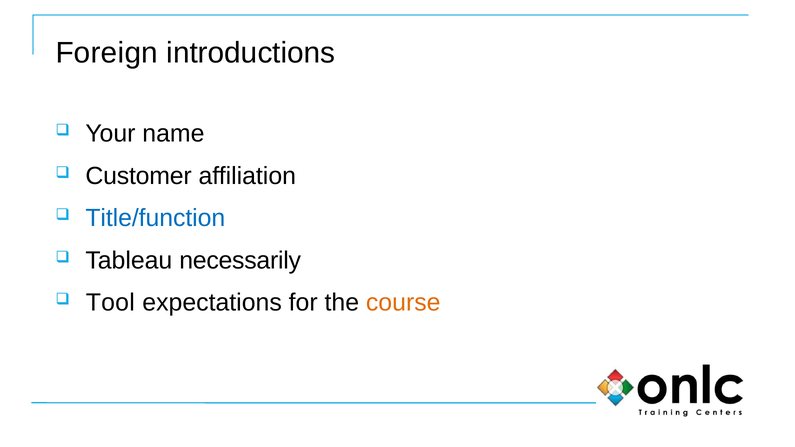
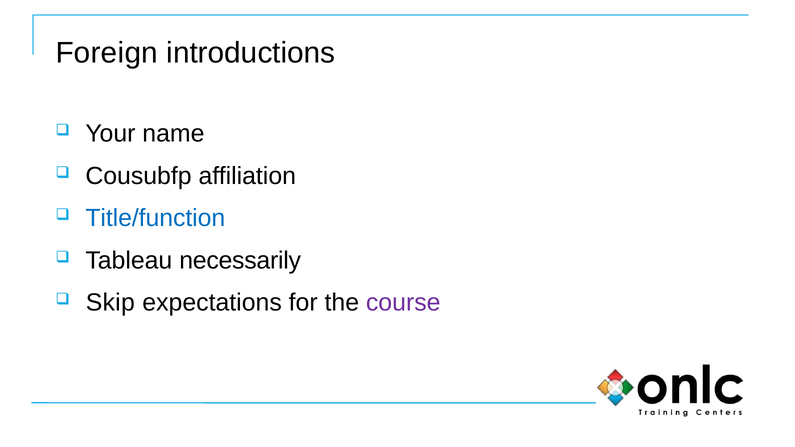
Customer: Customer -> Cousubfp (138, 176)
Tool: Tool -> Skip (110, 303)
course colour: orange -> purple (403, 303)
